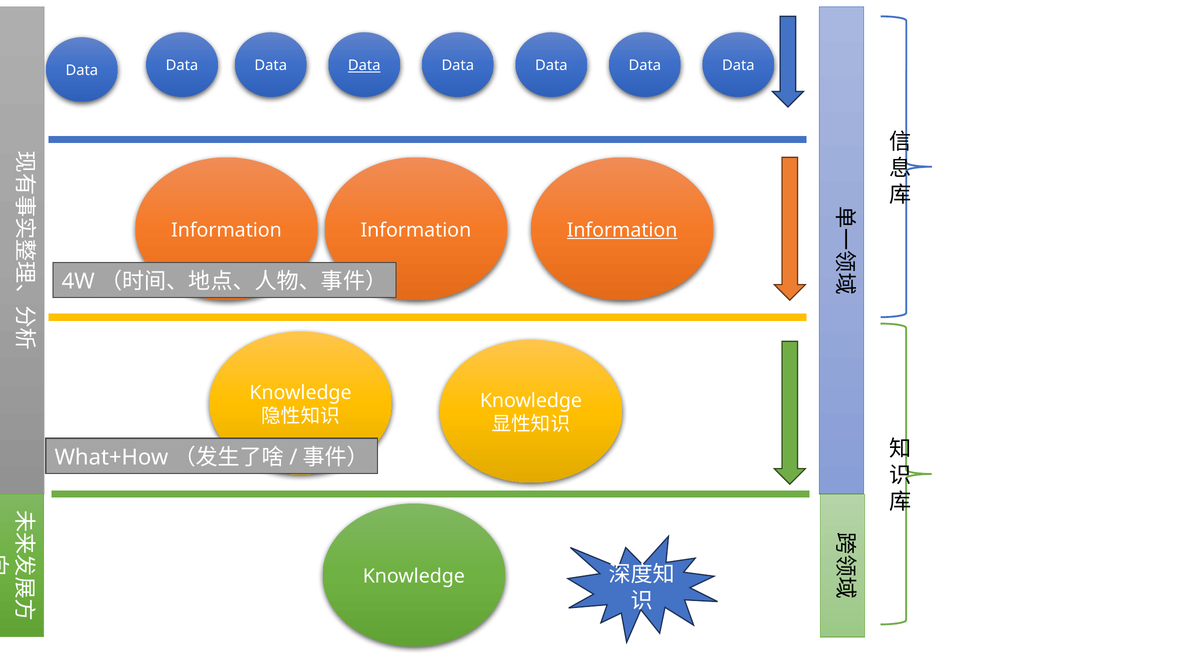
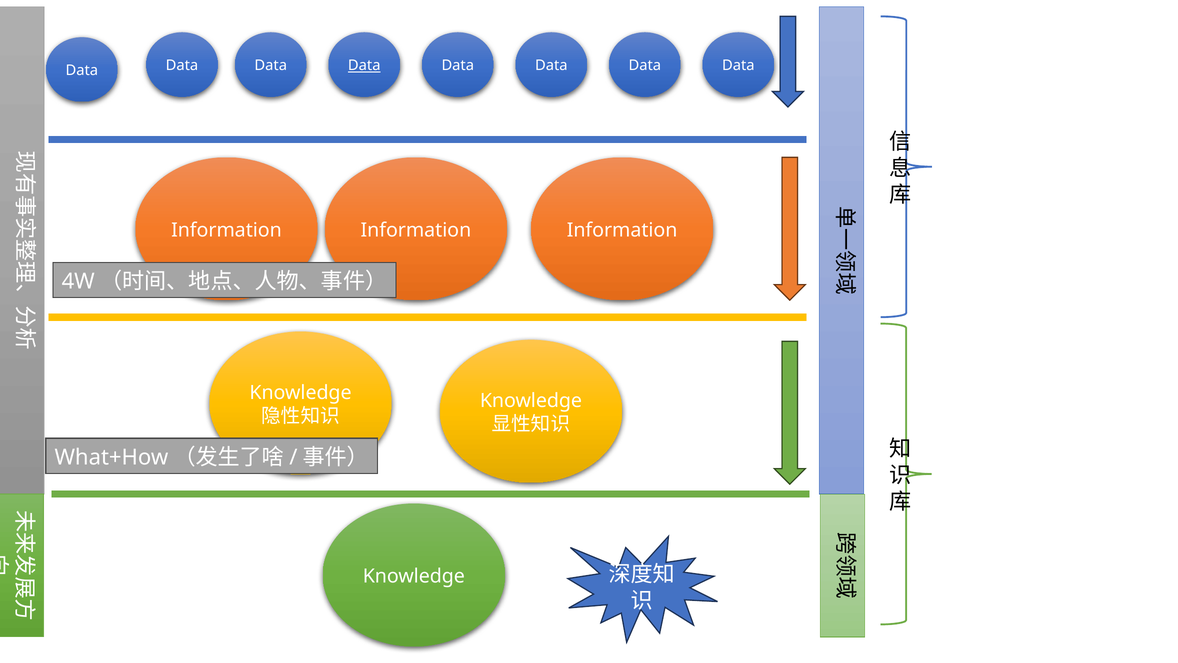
Information underline: present -> none (622, 230)
